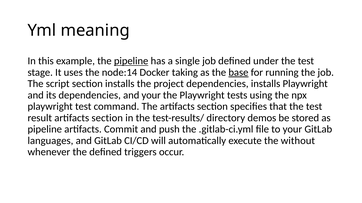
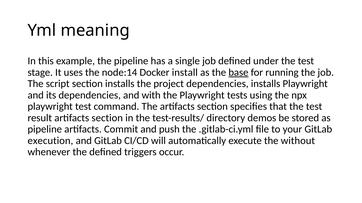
pipeline underline: present -> none (131, 61)
taking: taking -> install (185, 73)
and your: your -> with (151, 95)
languages: languages -> execution (50, 141)
